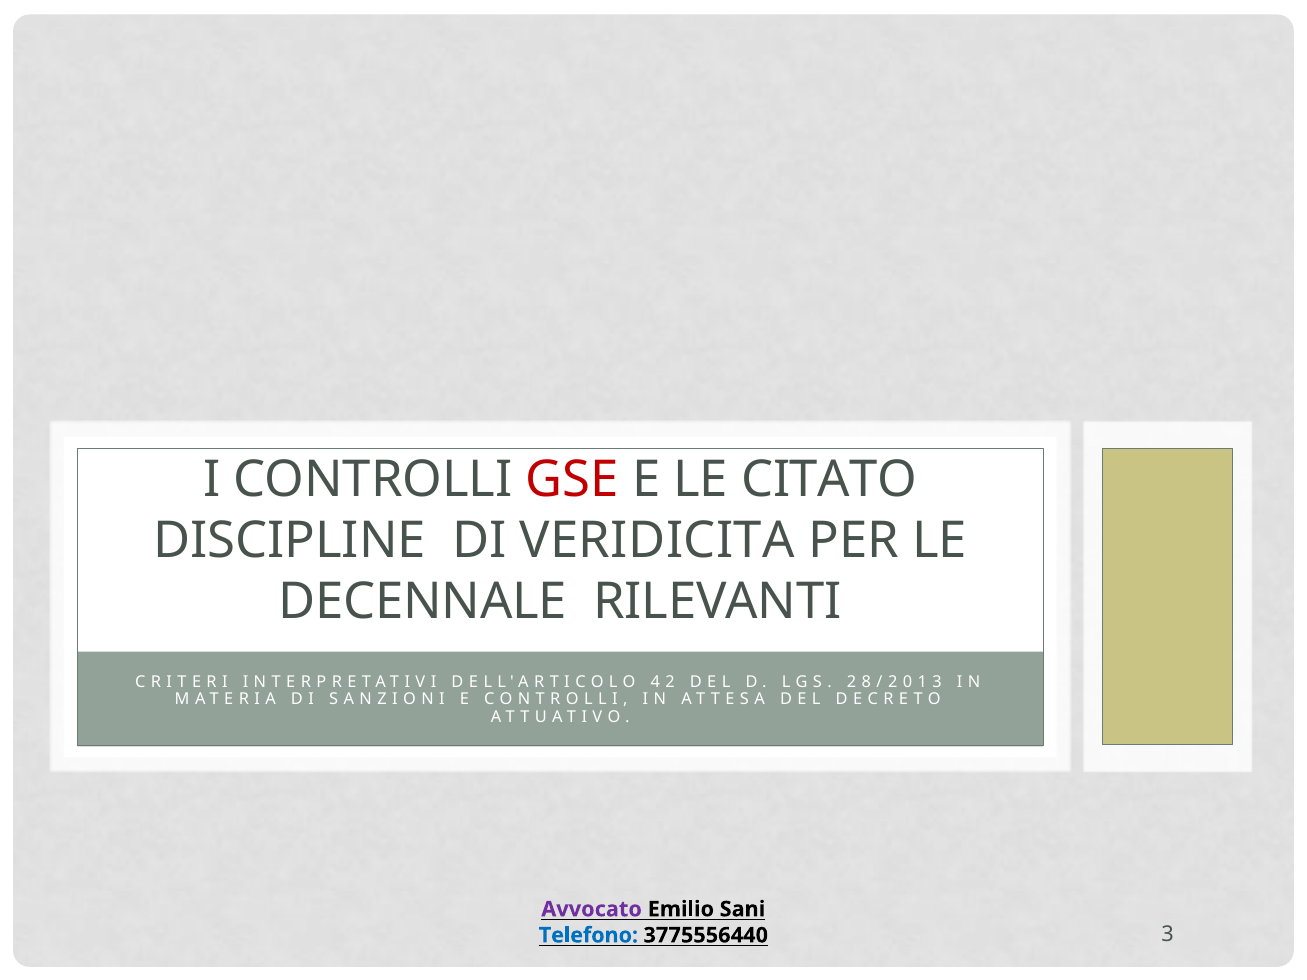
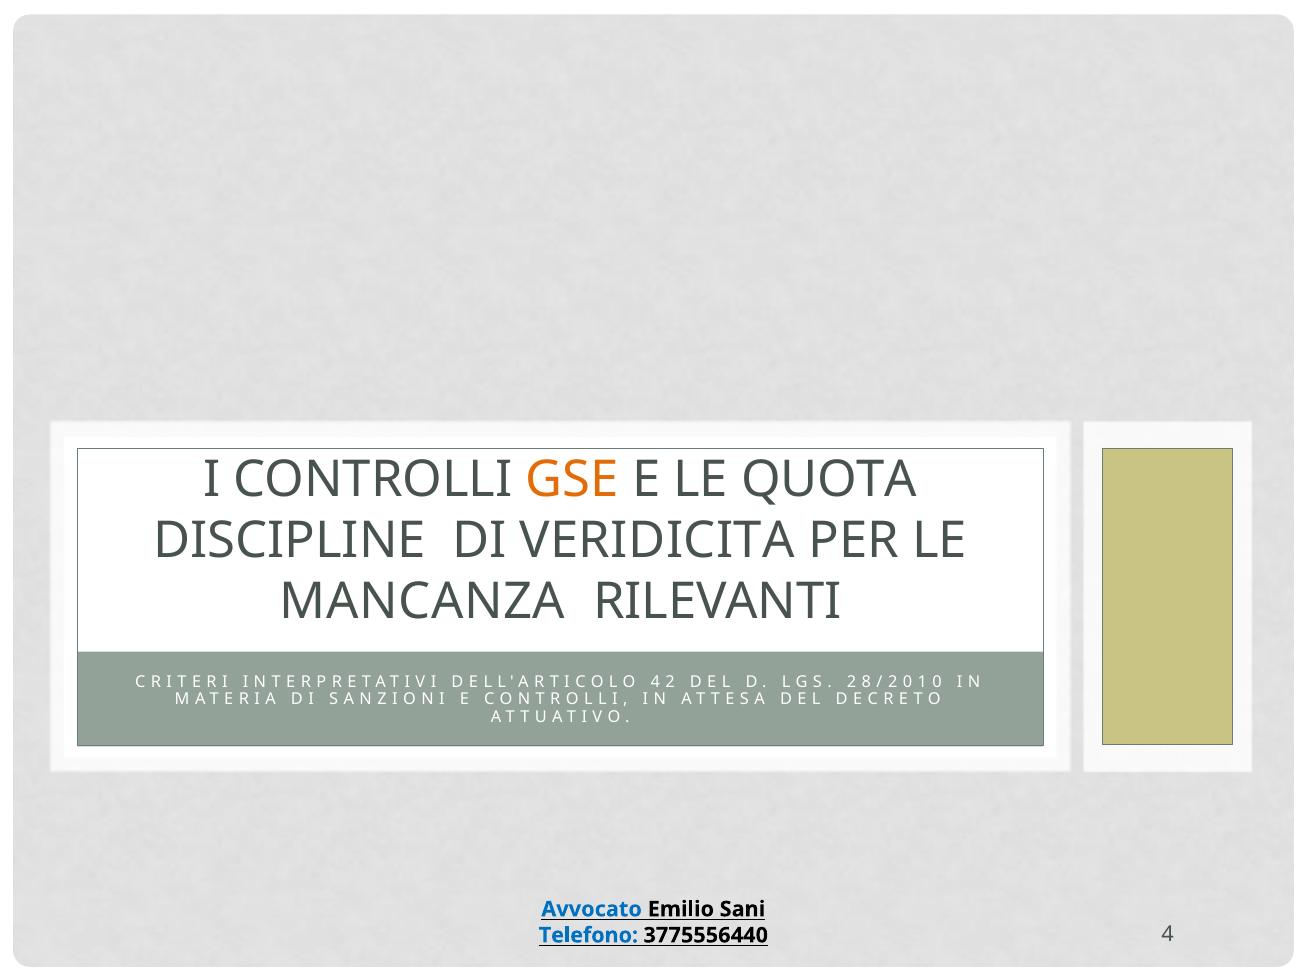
GSE colour: red -> orange (572, 480)
CITATO: CITATO -> QUOTA (829, 480)
DECENNALE: DECENNALE -> MANCANZA (423, 602)
1 3: 3 -> 0 (937, 682)
Avvocato colour: purple -> blue (592, 909)
3775556440 3: 3 -> 4 (1168, 934)
